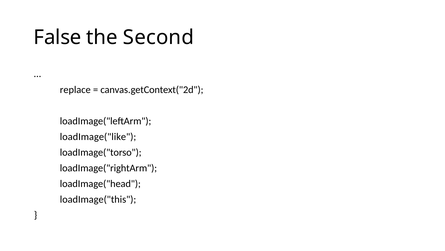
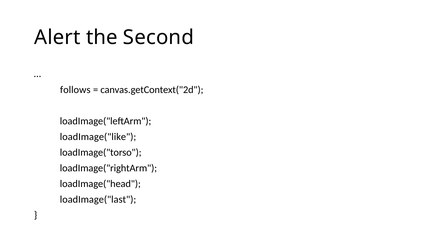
False: False -> Alert (57, 37)
replace: replace -> follows (75, 89)
loadImage("this: loadImage("this -> loadImage("last (98, 199)
